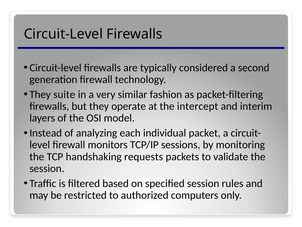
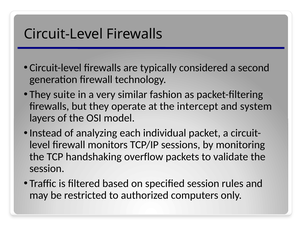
interim: interim -> system (256, 106)
requests: requests -> overflow (144, 156)
